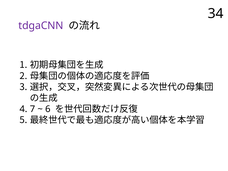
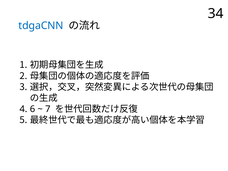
tdgaCNN colour: purple -> blue (41, 26)
7: 7 -> 6 (33, 109)
6: 6 -> 7 (48, 109)
